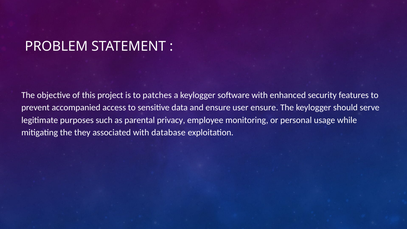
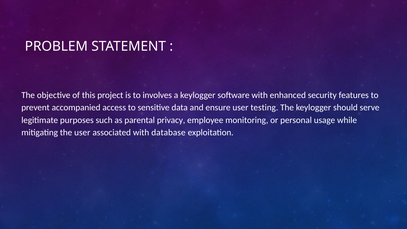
patches: patches -> involves (157, 95)
user ensure: ensure -> testing (264, 108)
the they: they -> user (82, 132)
